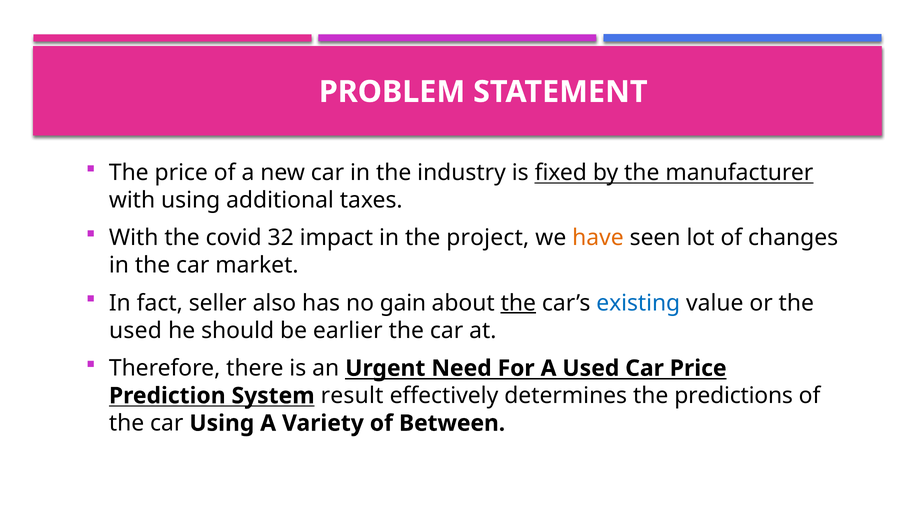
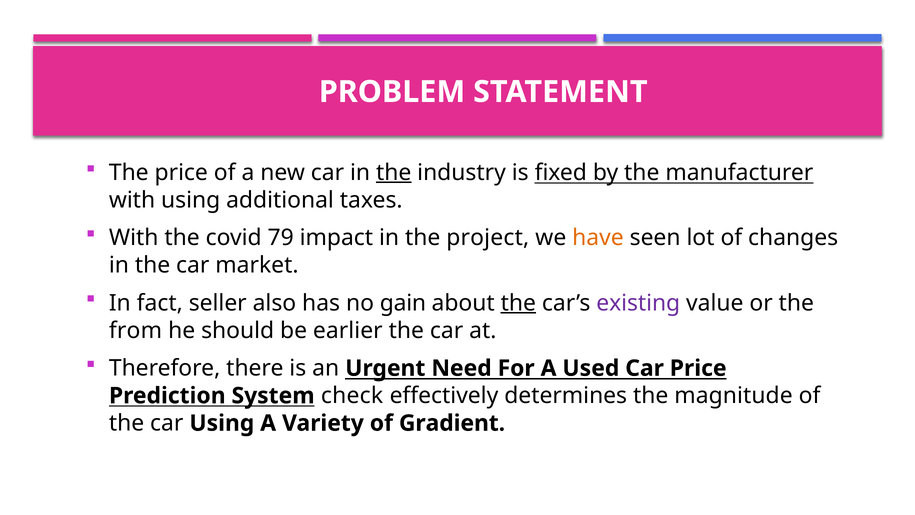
the underline: none -> present (394, 173)
32: 32 -> 79 (281, 238)
existing colour: blue -> purple (638, 303)
used: used -> from (135, 330)
result: result -> check (352, 396)
predictions: predictions -> magnitude (733, 396)
Between: Between -> Gradient (452, 423)
